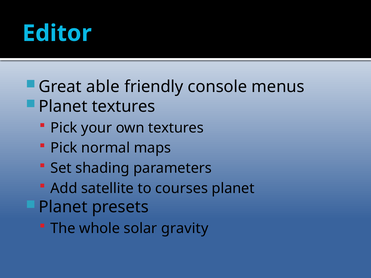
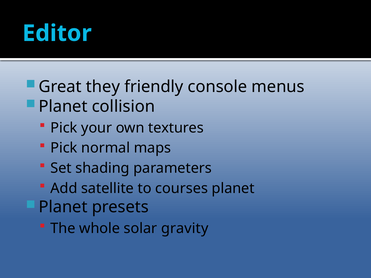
able: able -> they (103, 87)
Planet textures: textures -> collision (123, 107)
